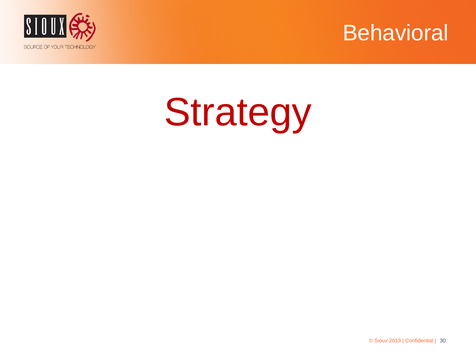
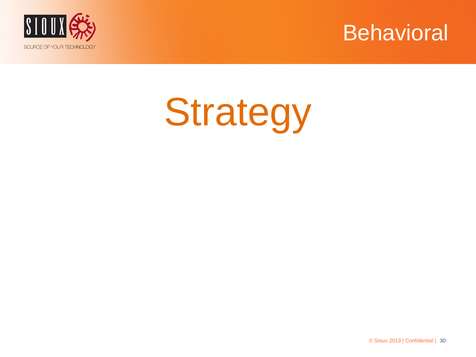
Strategy colour: red -> orange (238, 112)
